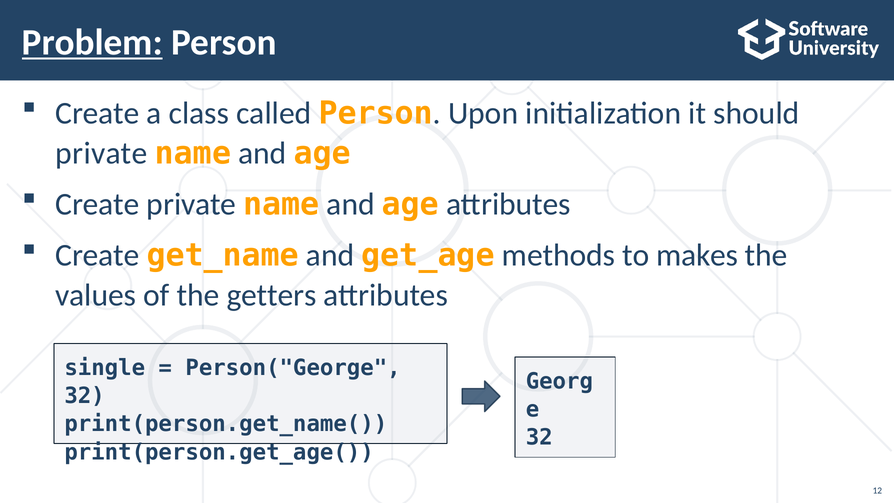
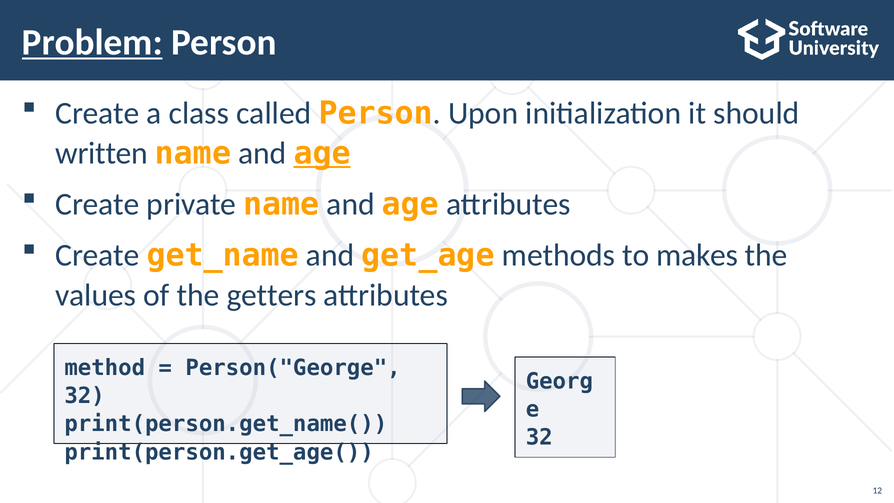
private: private -> written (102, 153)
age underline: none -> present (322, 153)
single: single -> method (105, 368)
